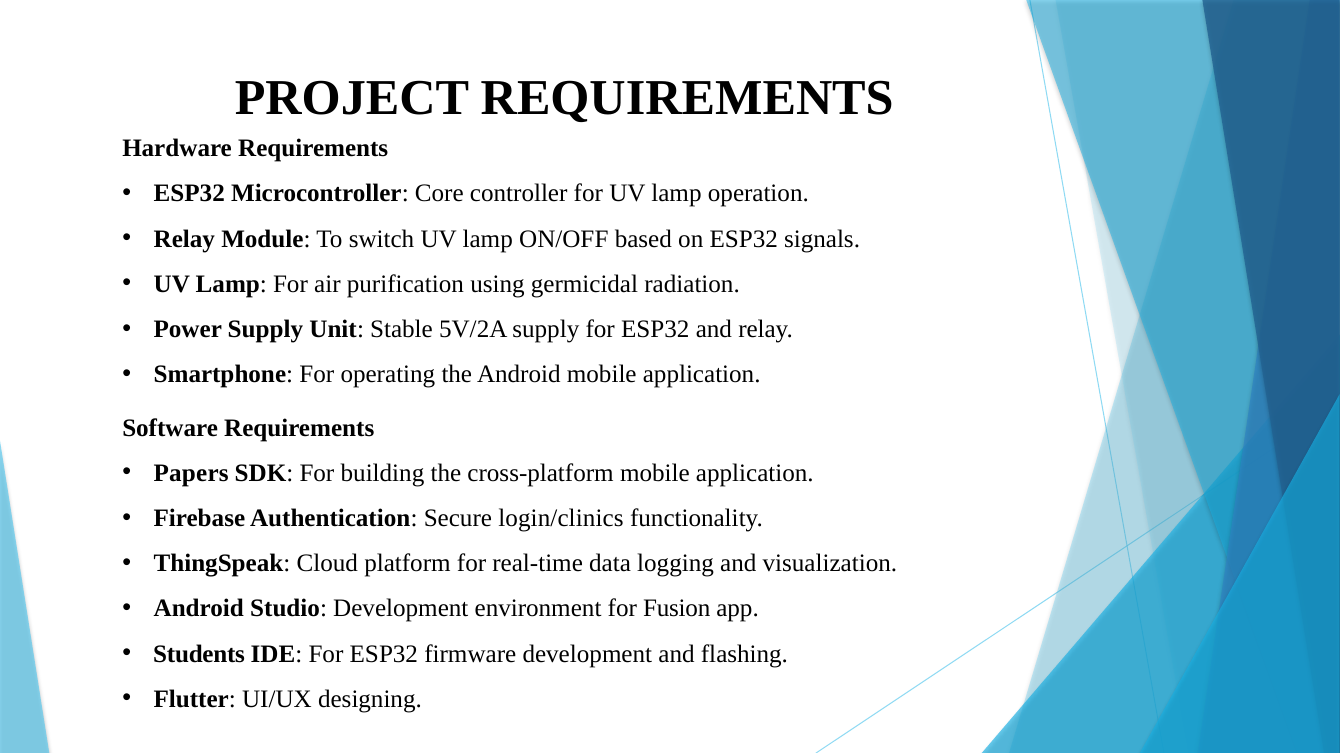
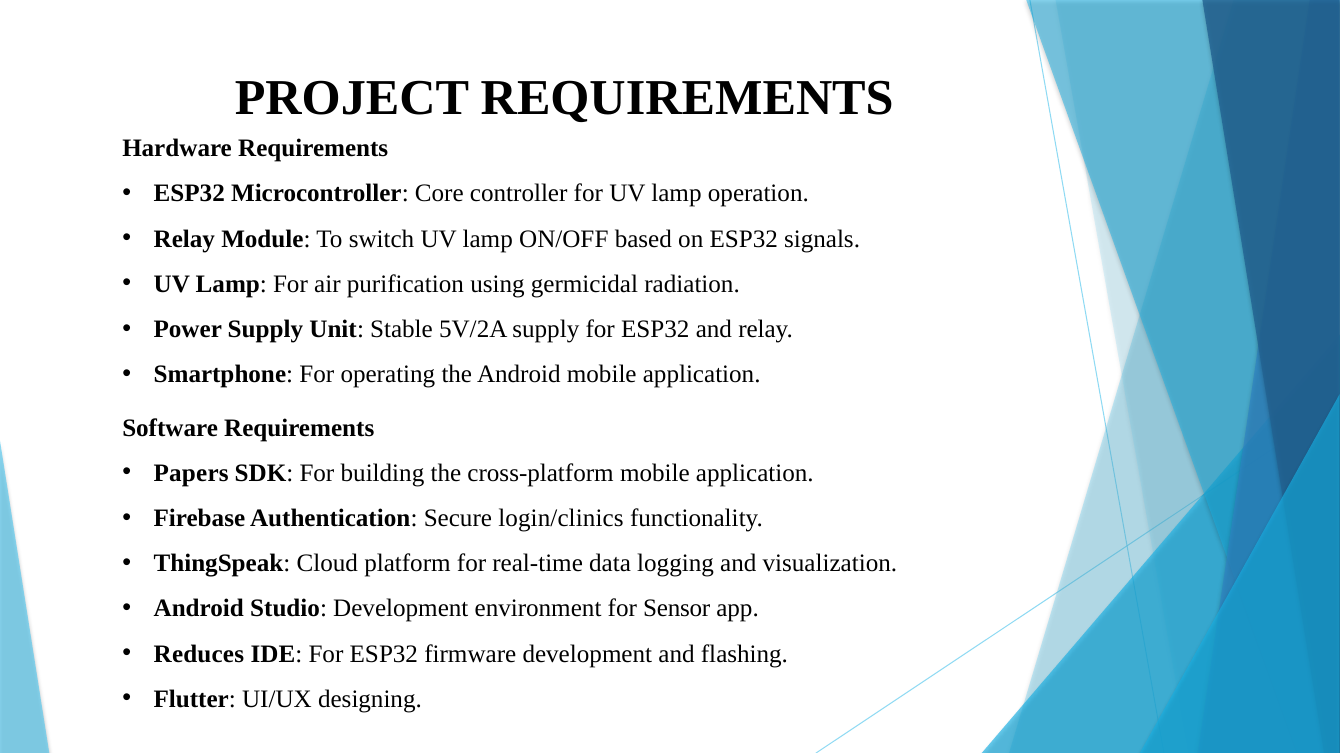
Fusion: Fusion -> Sensor (677, 609)
Students: Students -> Reduces (199, 654)
